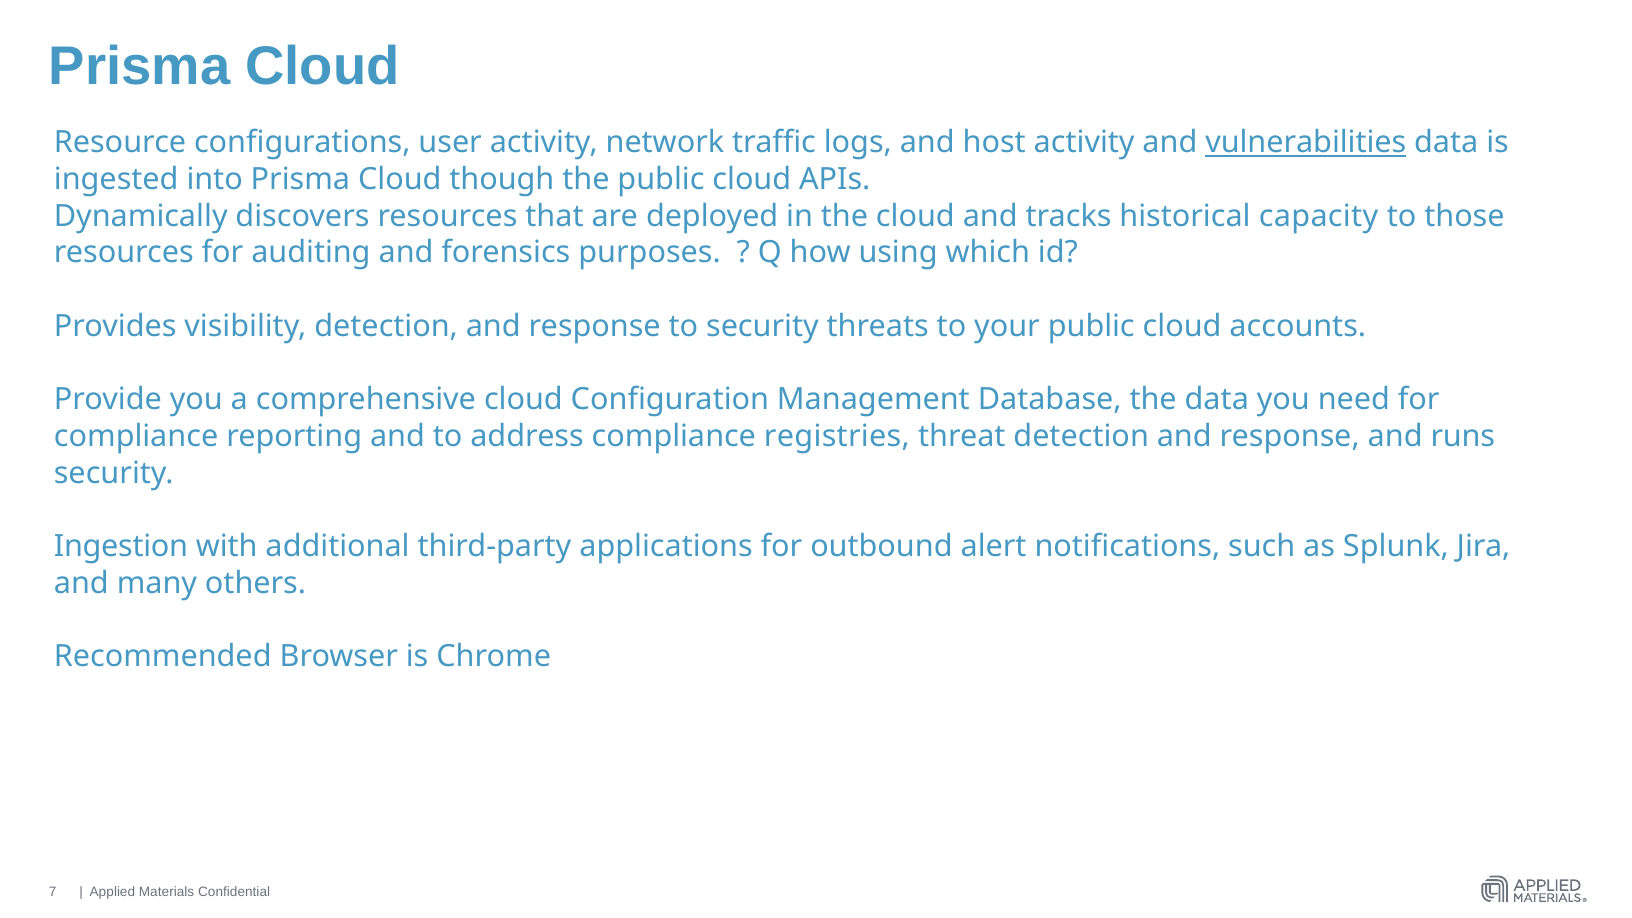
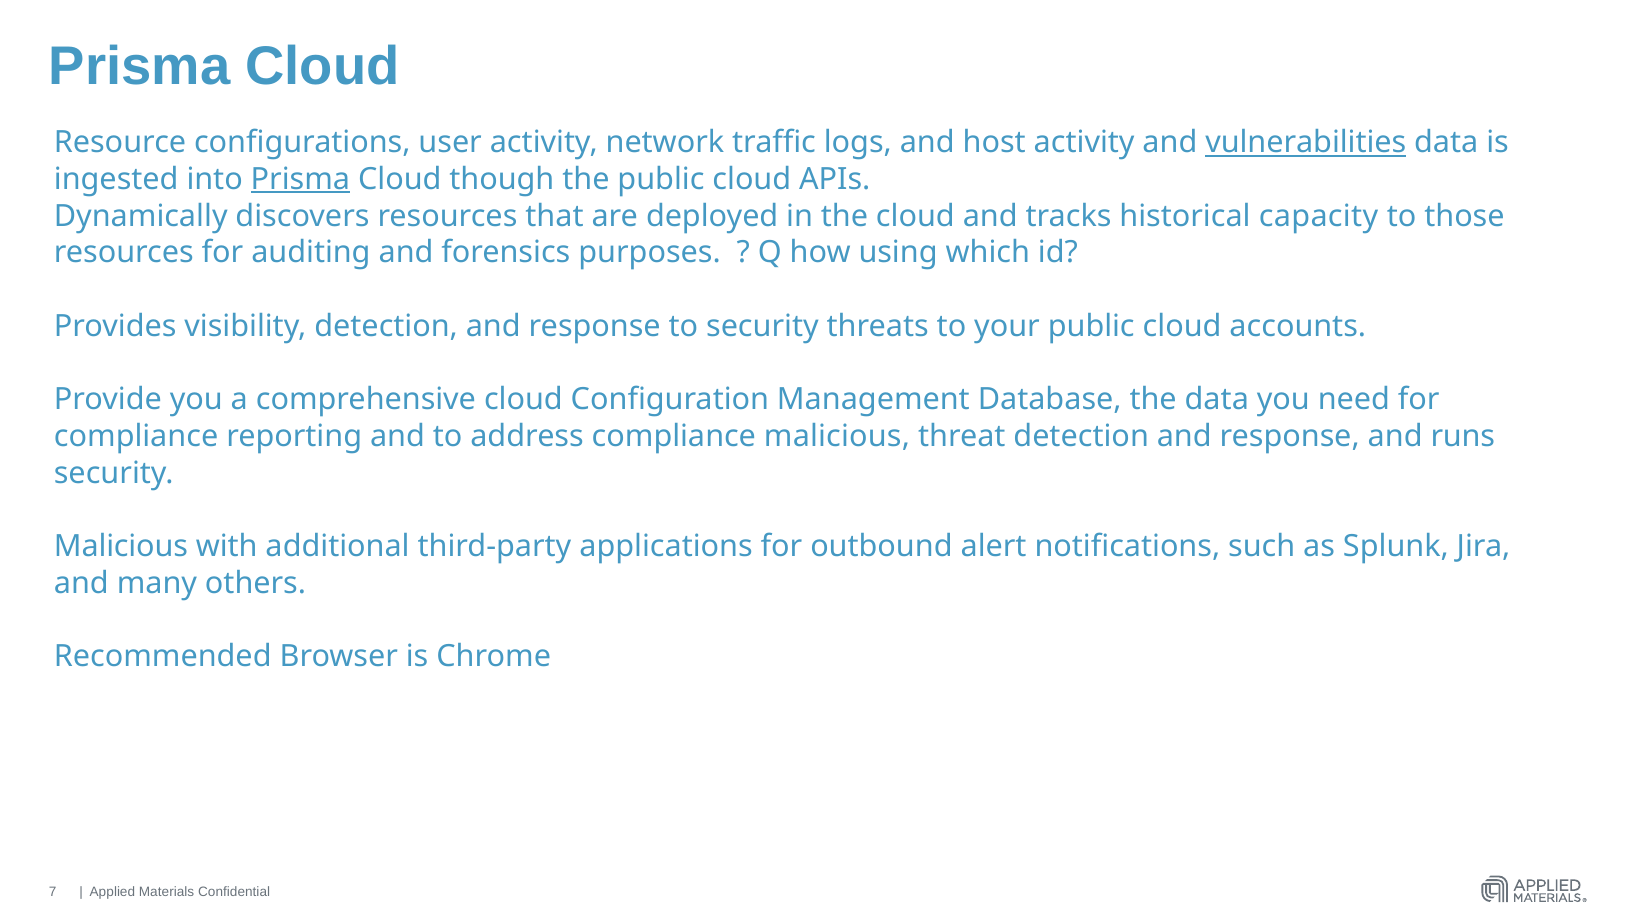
Prisma underline: none -> present (300, 179)
compliance registries: registries -> malicious (837, 436)
Ingestion: Ingestion -> Malicious (121, 547)
